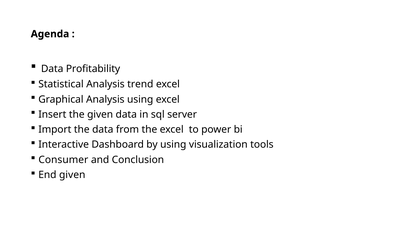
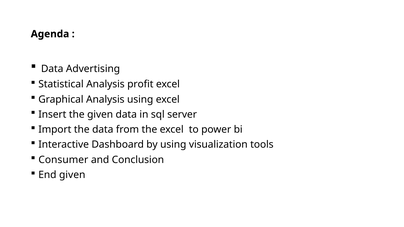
Profitability: Profitability -> Advertising (93, 69)
trend: trend -> profit (140, 84)
